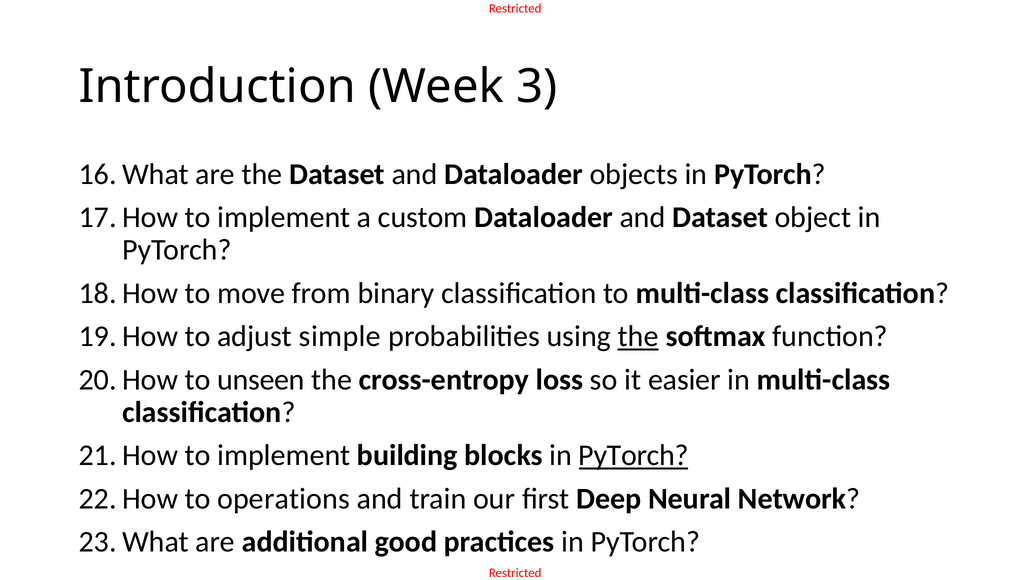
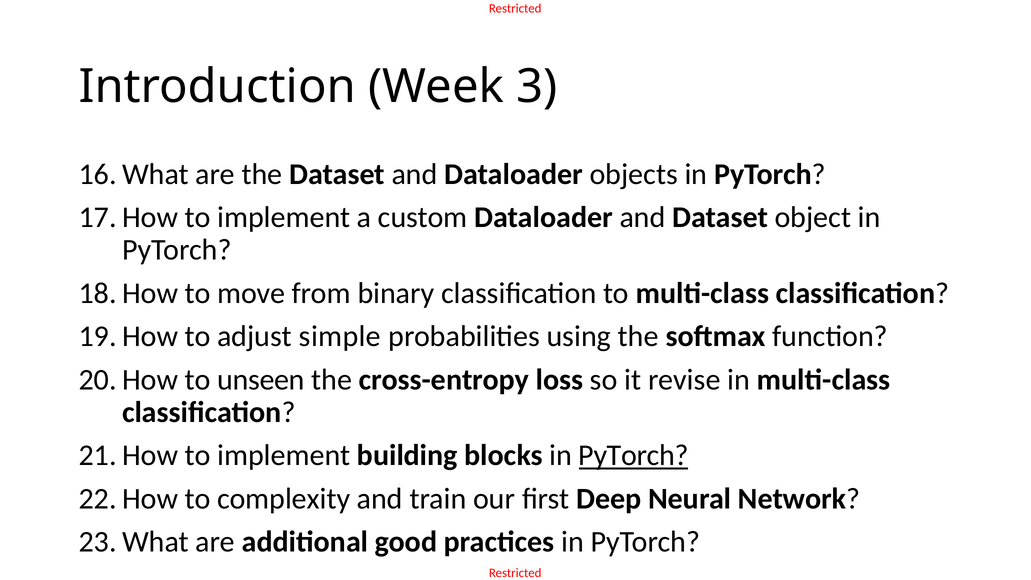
the underline: present -> none (638, 336)
easier: easier -> revise (684, 380)
operations: operations -> complexity (284, 499)
